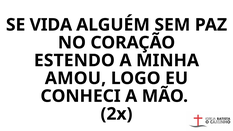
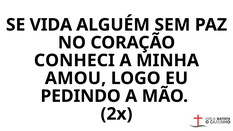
ESTENDO: ESTENDO -> CONHECI (74, 61)
CONHECI: CONHECI -> PEDINDO (81, 96)
